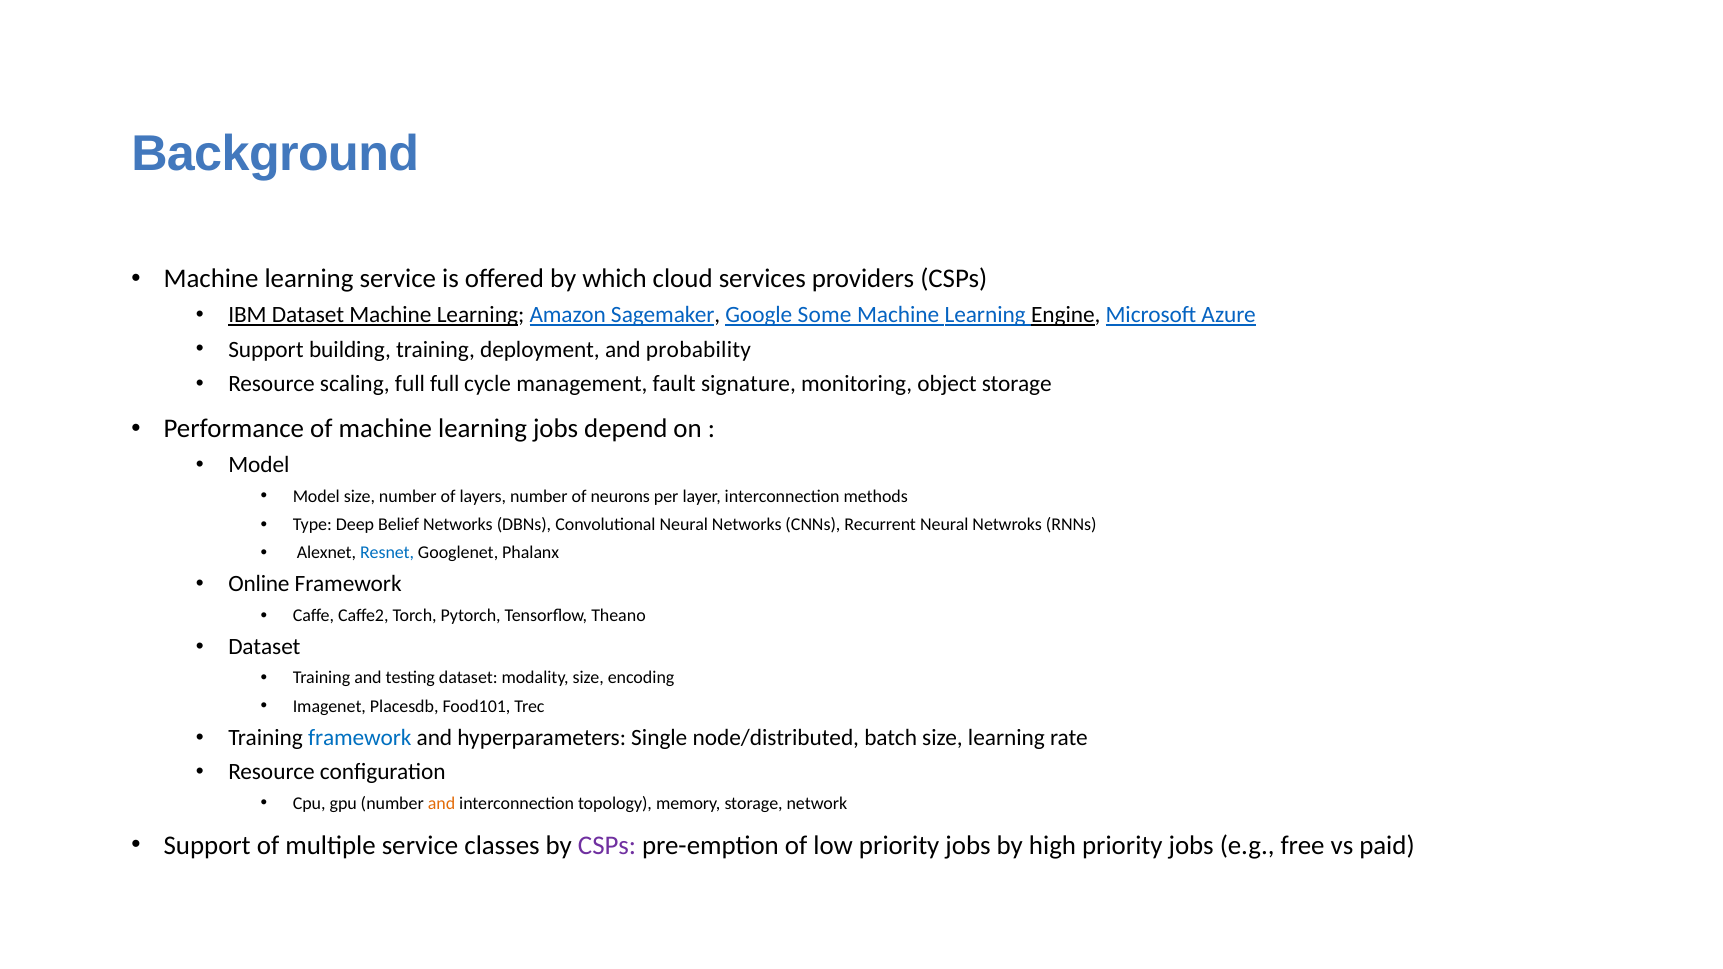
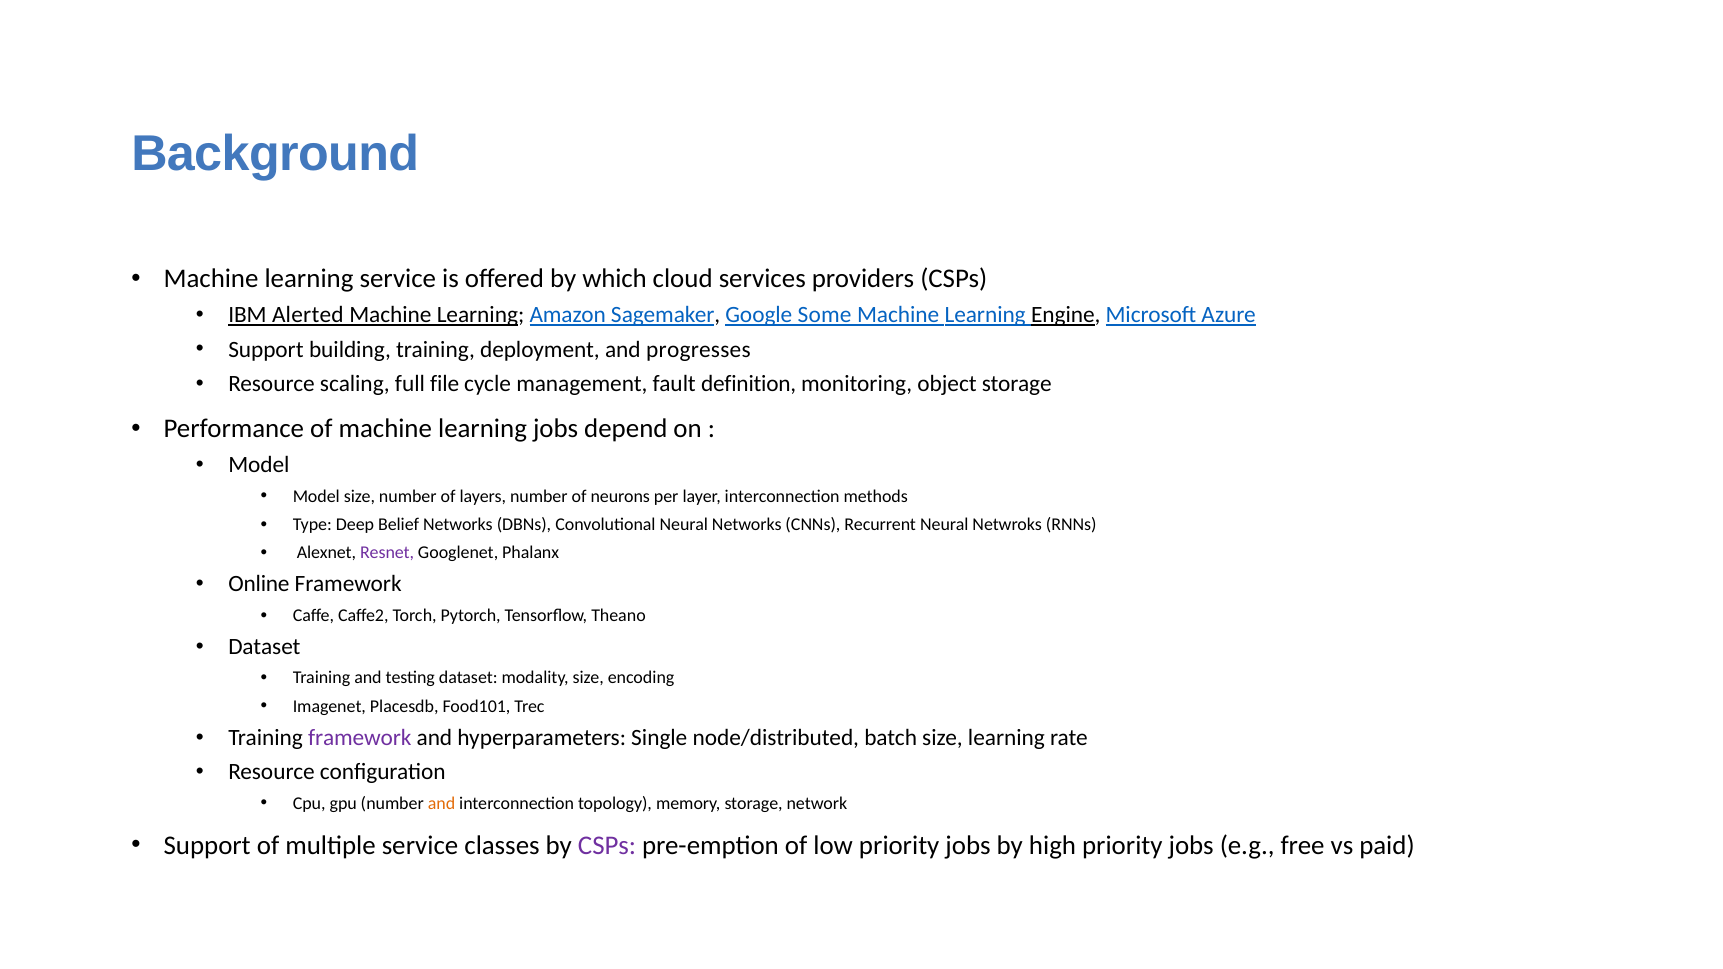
IBM Dataset: Dataset -> Alerted (308, 315)
probability: probability -> progresses (698, 350)
full full: full -> file (445, 384)
signature: signature -> definition (749, 384)
Resnet colour: blue -> purple (387, 553)
framework colour: blue -> purple (360, 738)
